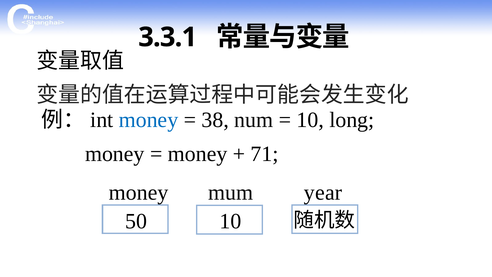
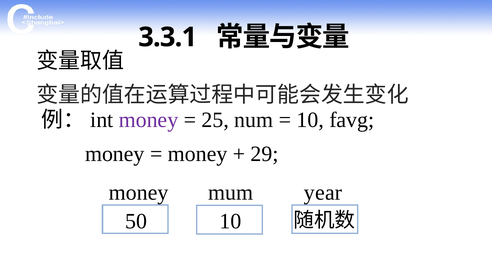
money colour: blue -> purple (149, 120)
38: 38 -> 25 (215, 120)
long: long -> favg (352, 120)
71: 71 -> 29 (265, 154)
